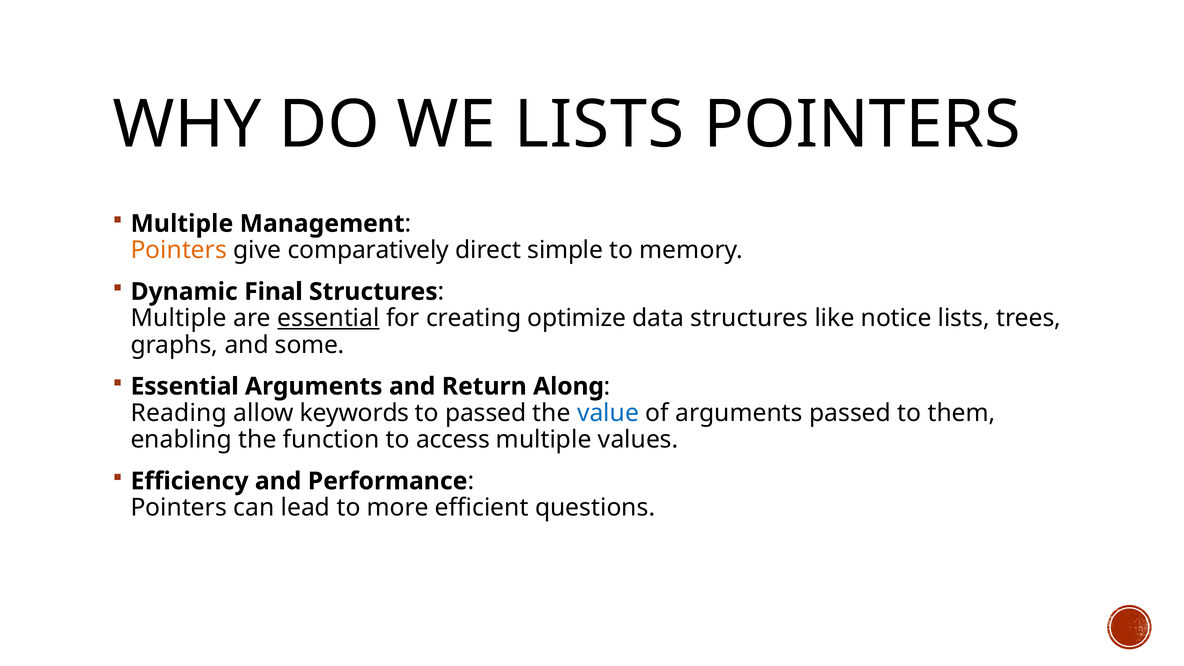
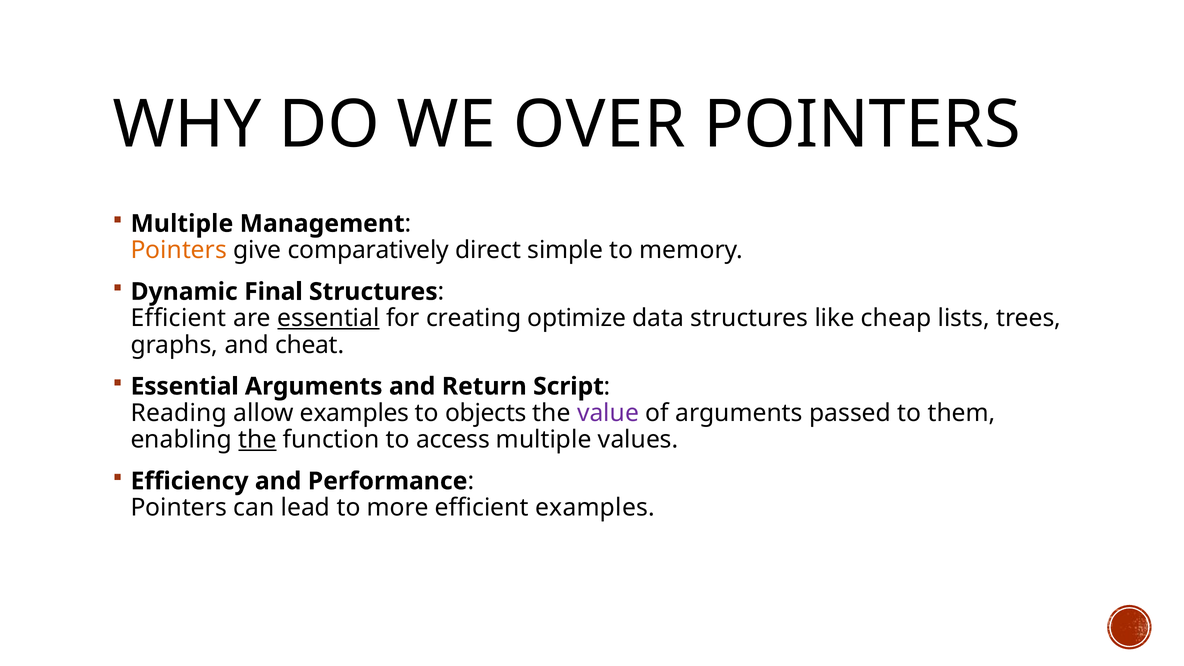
WE LISTS: LISTS -> OVER (599, 125)
Multiple: Multiple -> Efficient (179, 318)
notice: notice -> cheap (896, 318)
some: some -> cheat (310, 345)
Along: Along -> Script (568, 386)
allow keywords: keywords -> examples (355, 413)
to passed: passed -> objects (486, 413)
value colour: blue -> purple (608, 413)
the underline: none -> present (257, 440)
efficient questions: questions -> examples (595, 508)
